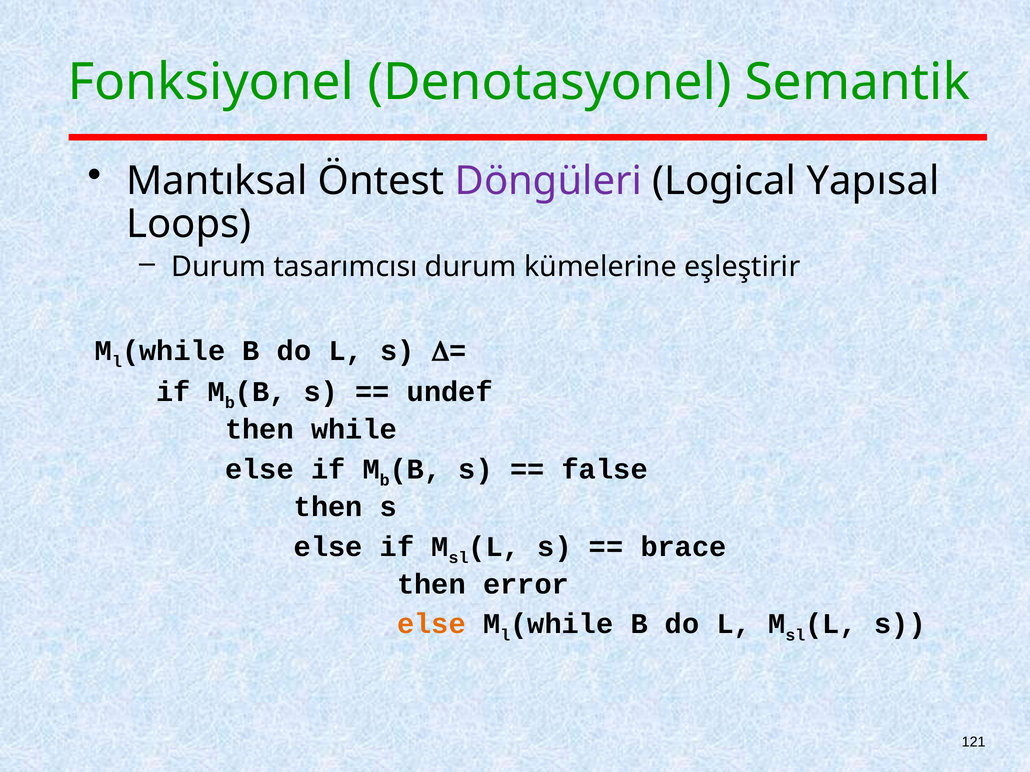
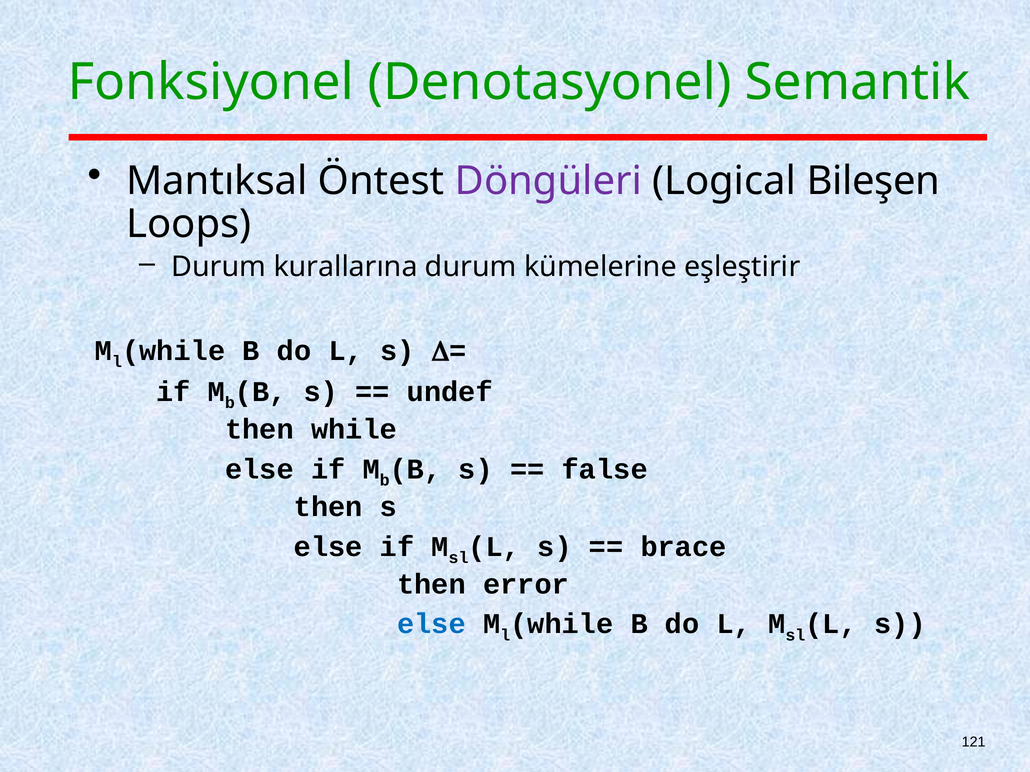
Yapısal: Yapısal -> Bileşen (873, 181)
tasarımcısı: tasarımcısı -> kurallarına (346, 267)
else colour: orange -> blue (431, 624)
